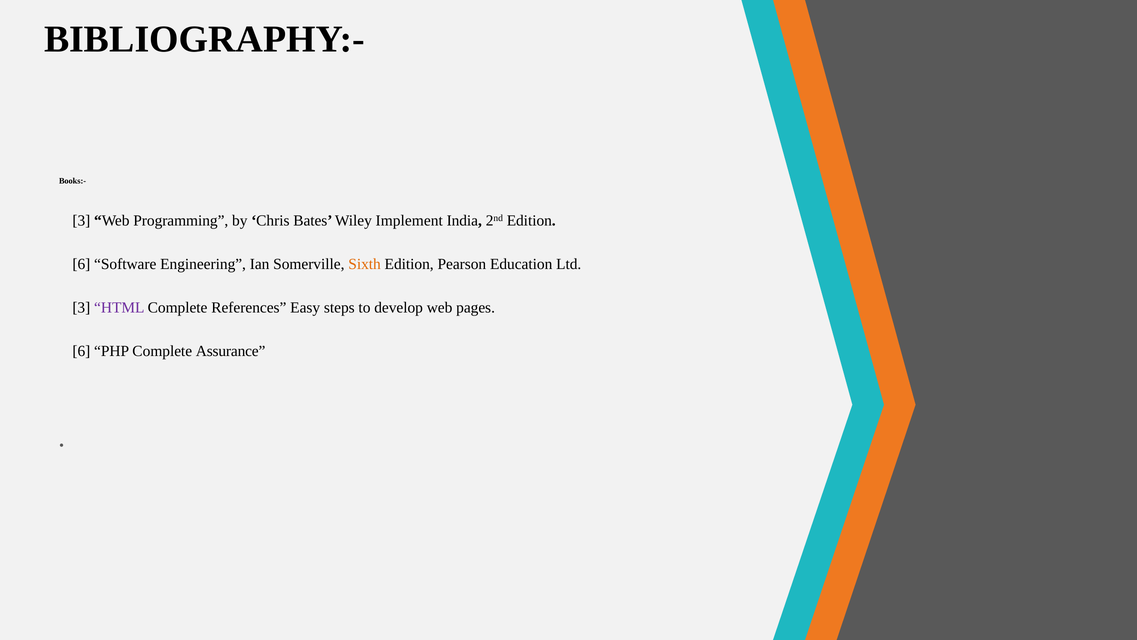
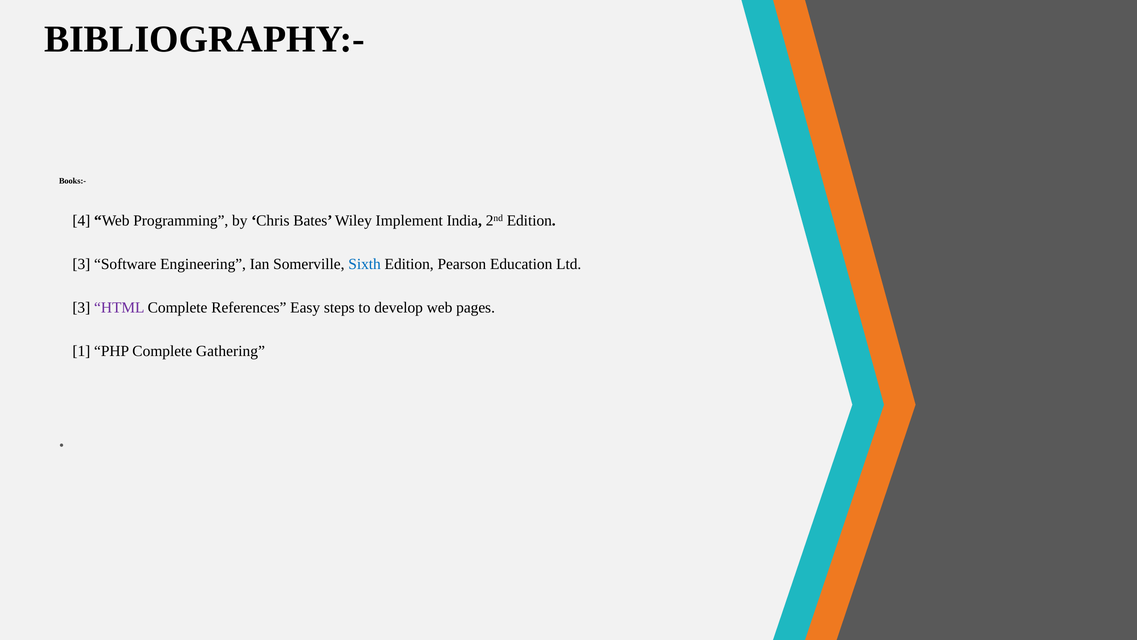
3: 3 -> 4 (81, 221)
6: 6 -> 3 (81, 264)
Sixth colour: orange -> blue (365, 264)
6: 6 -> 1 (81, 351)
Assurance: Assurance -> Gathering (230, 351)
